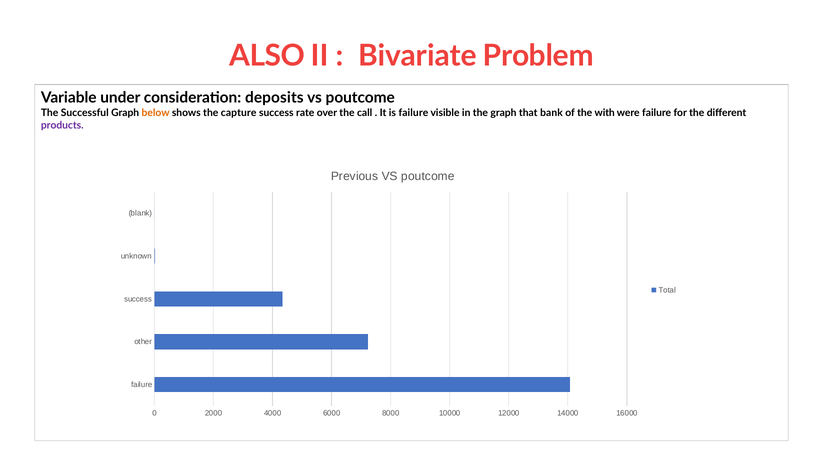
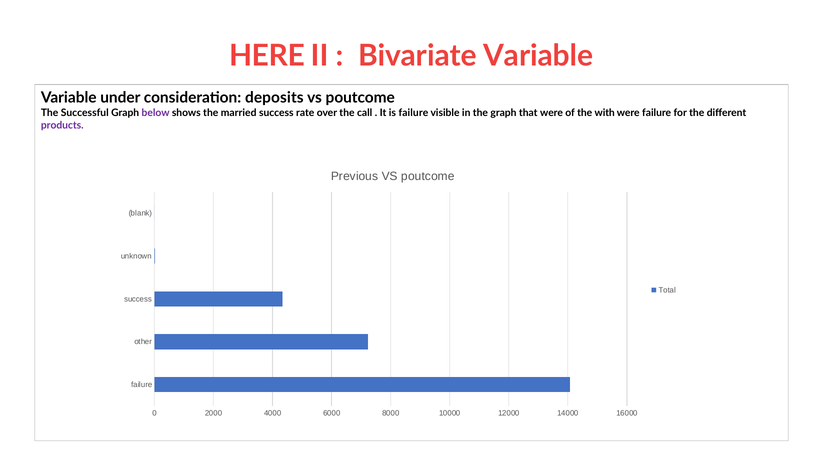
ALSO: ALSO -> HERE (267, 56)
Bivariate Problem: Problem -> Variable (538, 56)
below colour: orange -> purple (156, 113)
capture: capture -> married (239, 113)
that bank: bank -> were (552, 113)
